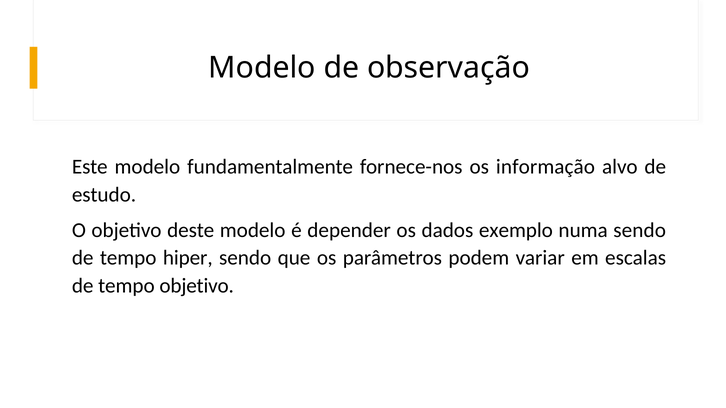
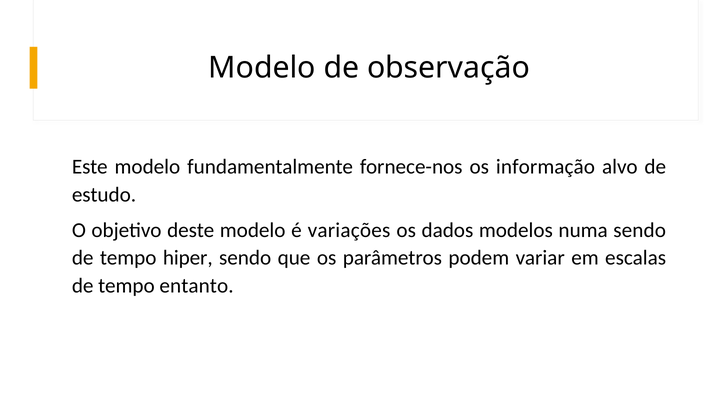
depender: depender -> variações (349, 230)
exemplo: exemplo -> modelos (516, 230)
tempo objetivo: objetivo -> entanto (197, 286)
